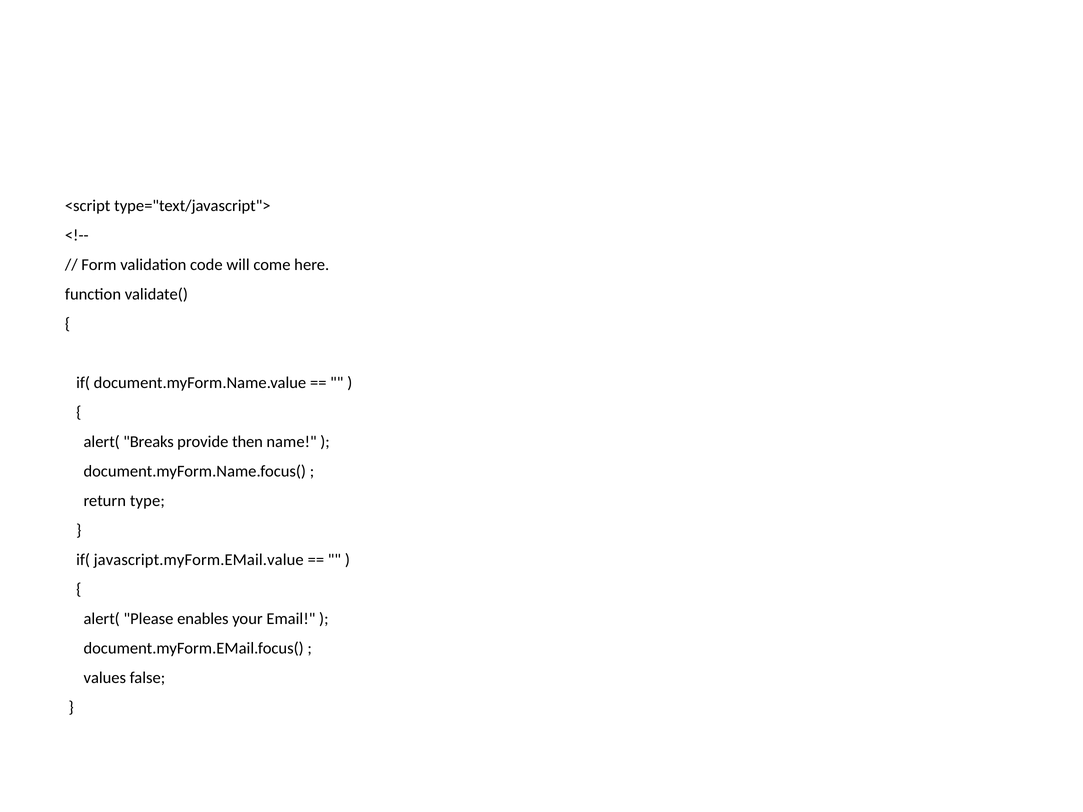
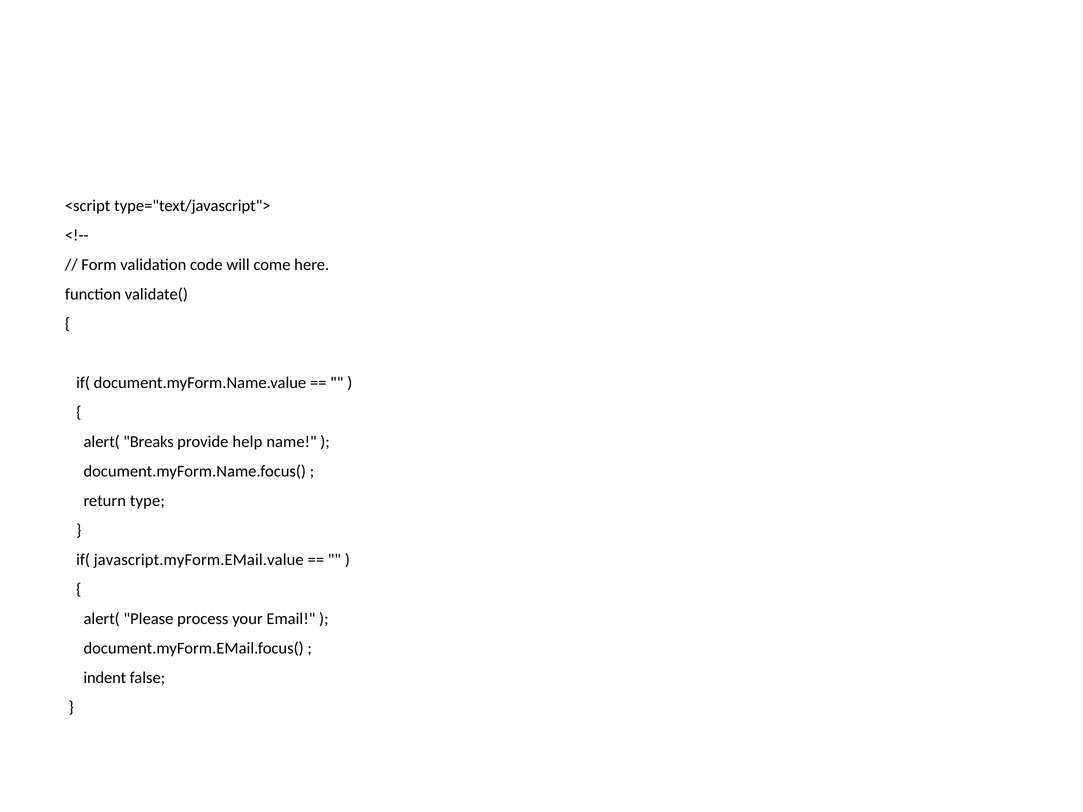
then: then -> help (247, 442)
enables: enables -> process (203, 619)
values: values -> indent (105, 678)
